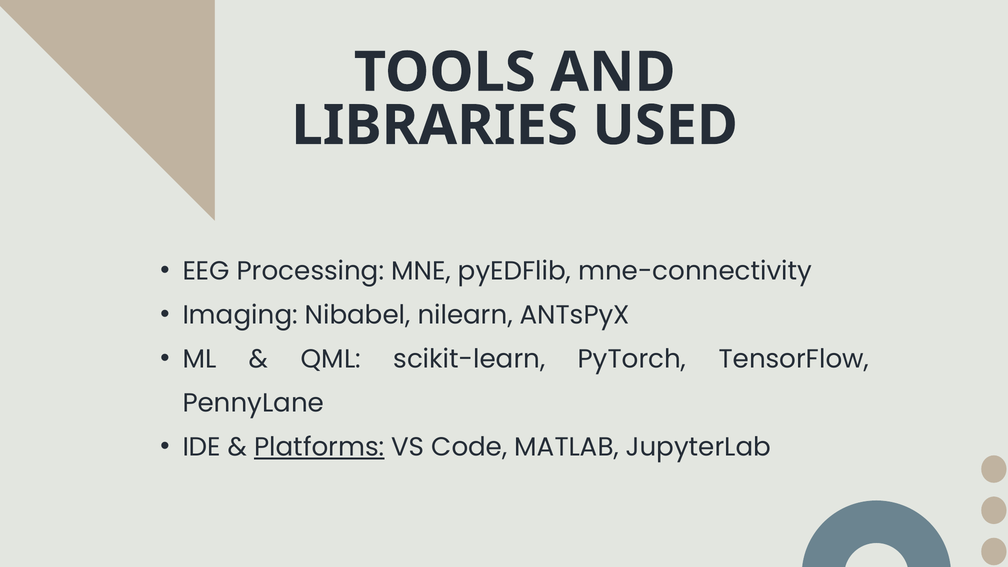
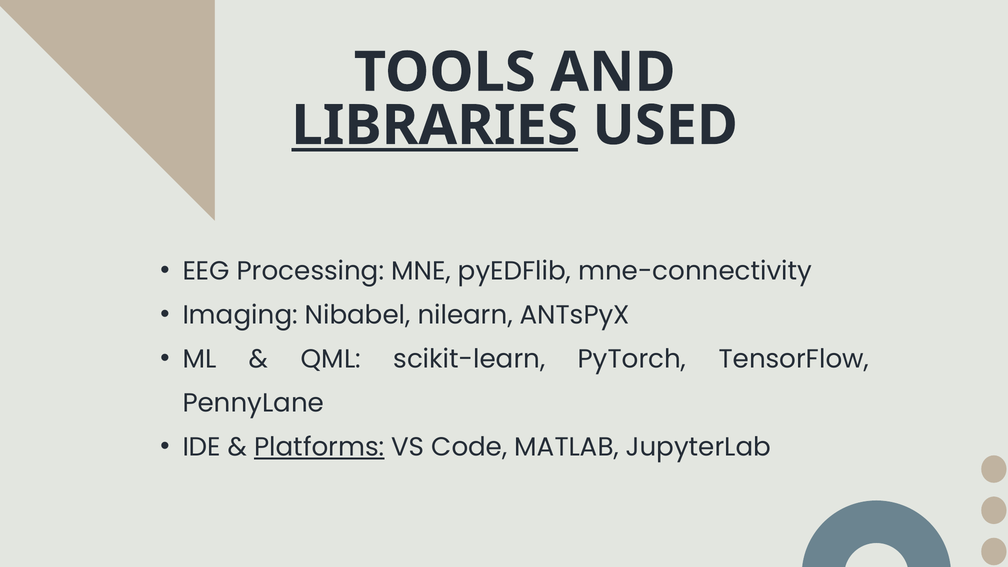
LIBRARIES underline: none -> present (435, 126)
